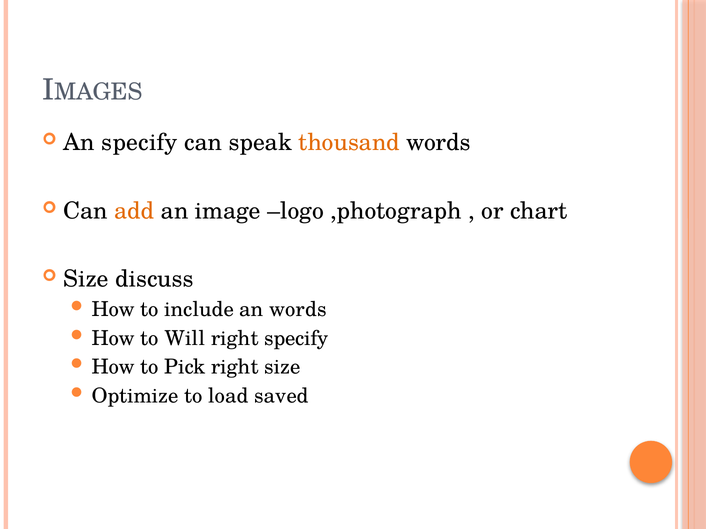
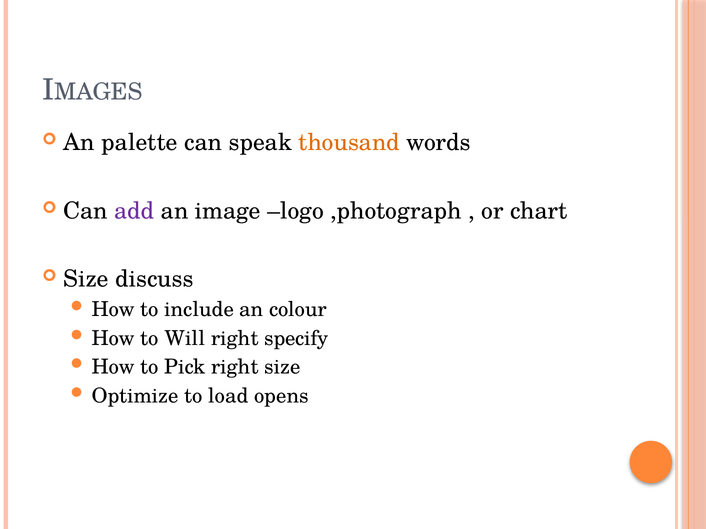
An specify: specify -> palette (140, 143)
add colour: orange -> purple (134, 211)
an words: words -> colour (298, 310)
saved: saved -> opens (281, 396)
